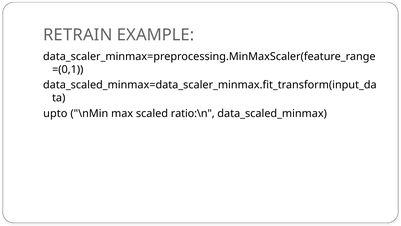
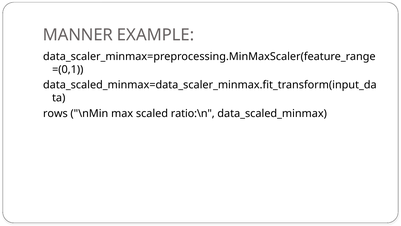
RETRAIN: RETRAIN -> MANNER (78, 35)
upto: upto -> rows (55, 113)
